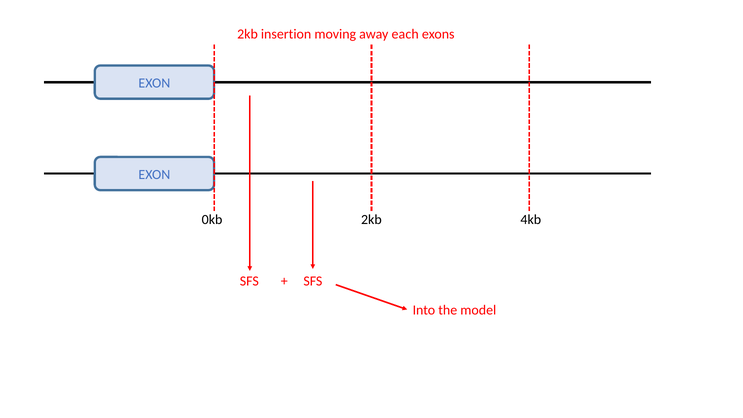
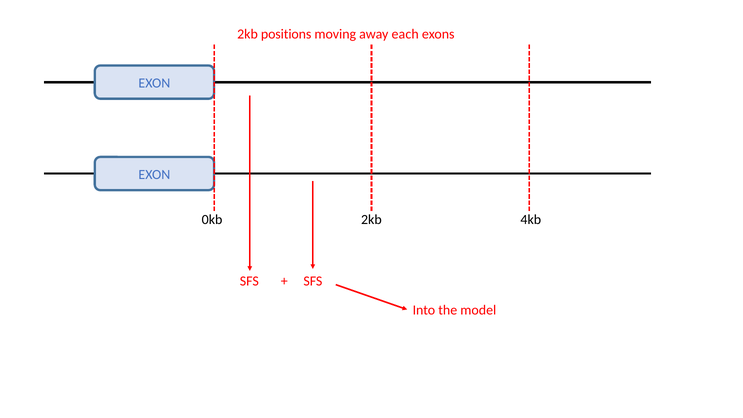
insertion: insertion -> positions (286, 34)
